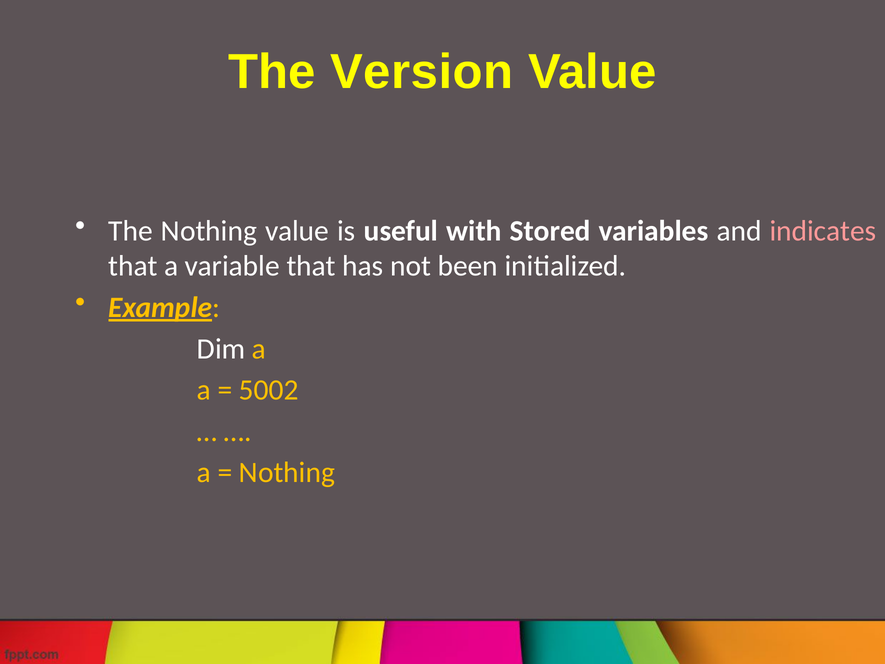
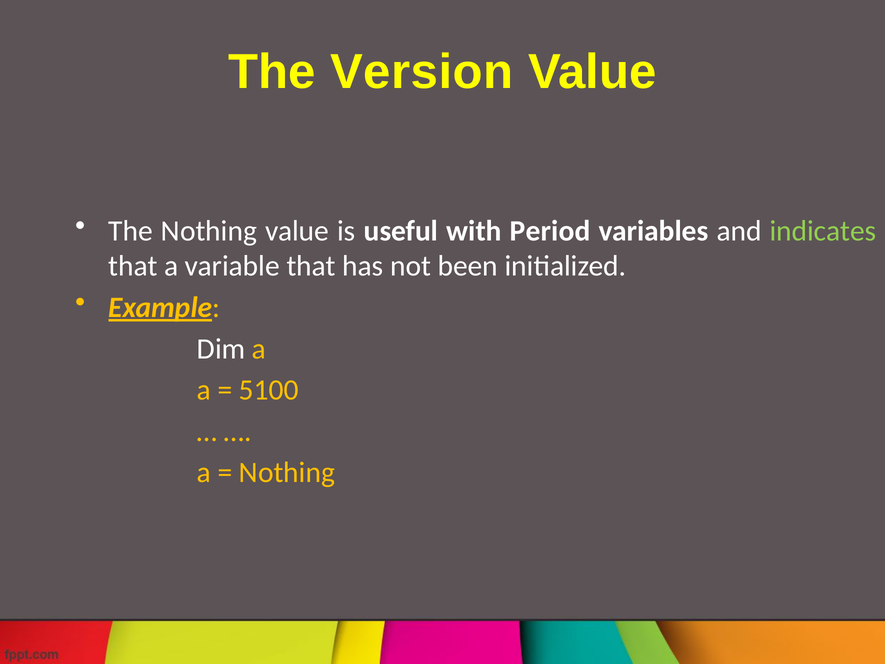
Stored: Stored -> Period (550, 231)
indicates colour: pink -> light green (823, 231)
5002: 5002 -> 5100 (269, 390)
